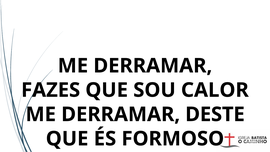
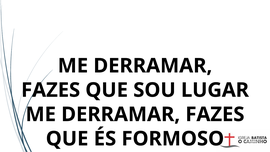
CALOR: CALOR -> LUGAR (215, 90)
DESTE: DESTE -> FAZES (215, 114)
